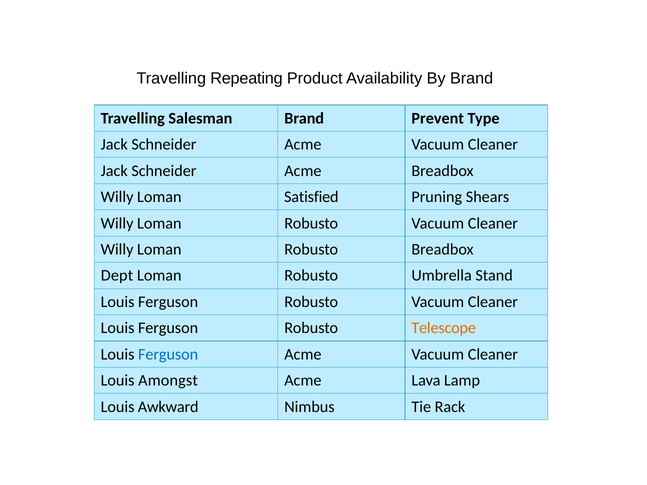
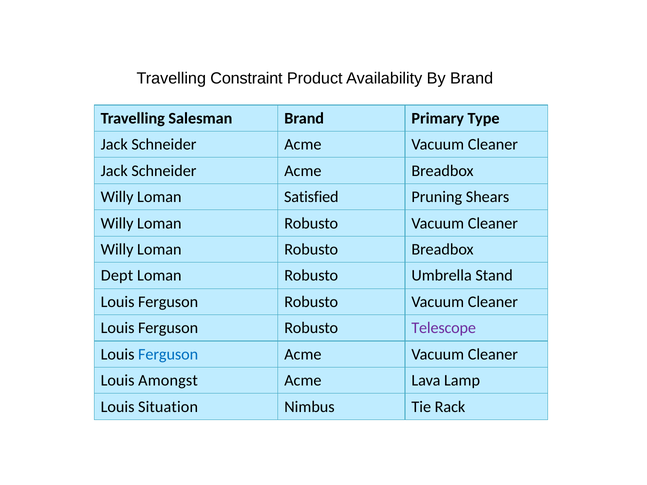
Repeating: Repeating -> Constraint (246, 78)
Prevent: Prevent -> Primary (438, 118)
Telescope colour: orange -> purple (444, 328)
Awkward: Awkward -> Situation (168, 407)
